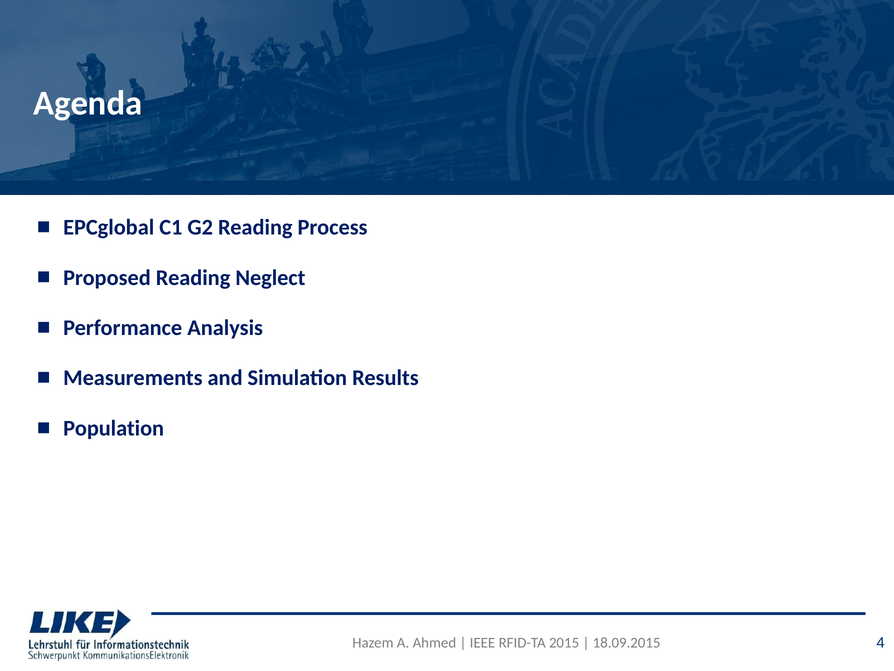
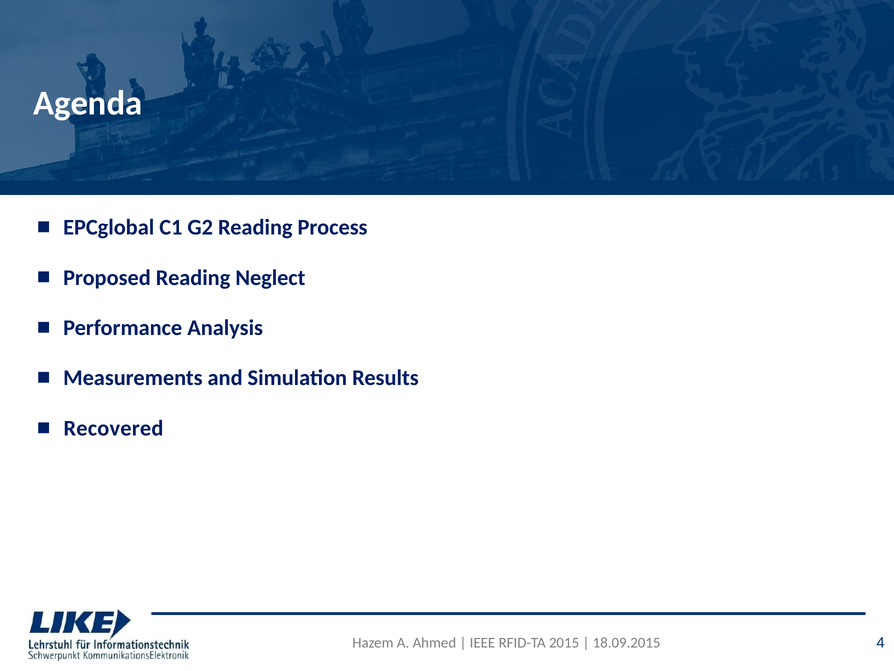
Population: Population -> Recovered (113, 428)
